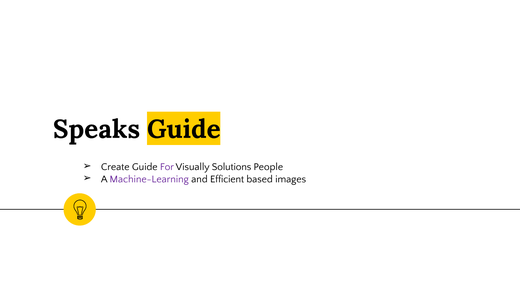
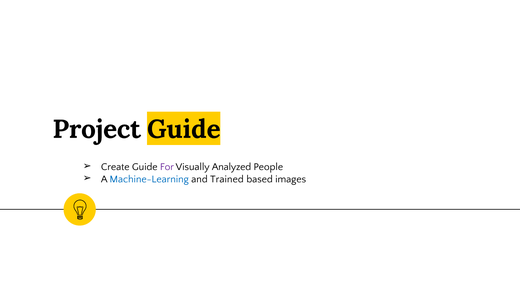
Speaks: Speaks -> Project (97, 129)
Solutions: Solutions -> Analyzed (232, 167)
Machine-Learning colour: purple -> blue (149, 179)
Efficient: Efficient -> Trained (227, 179)
